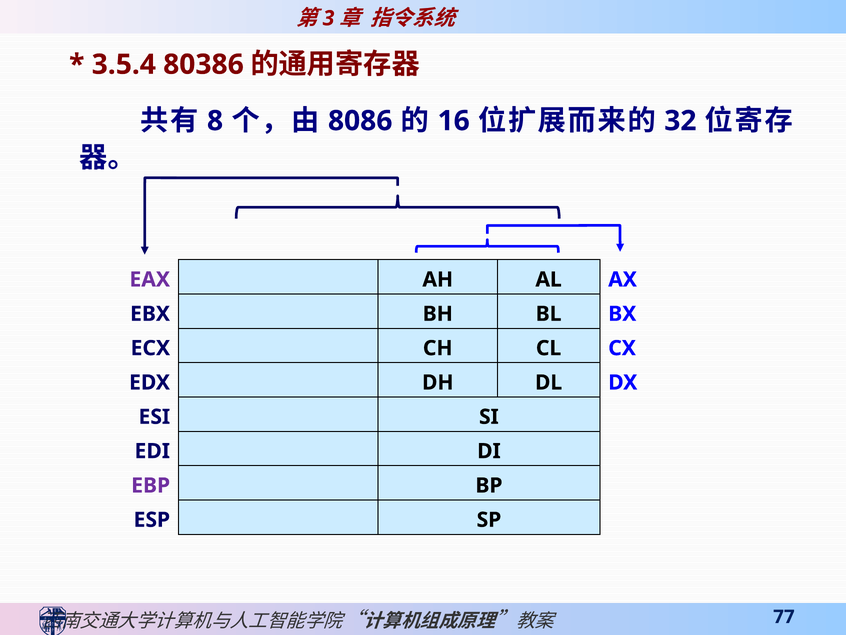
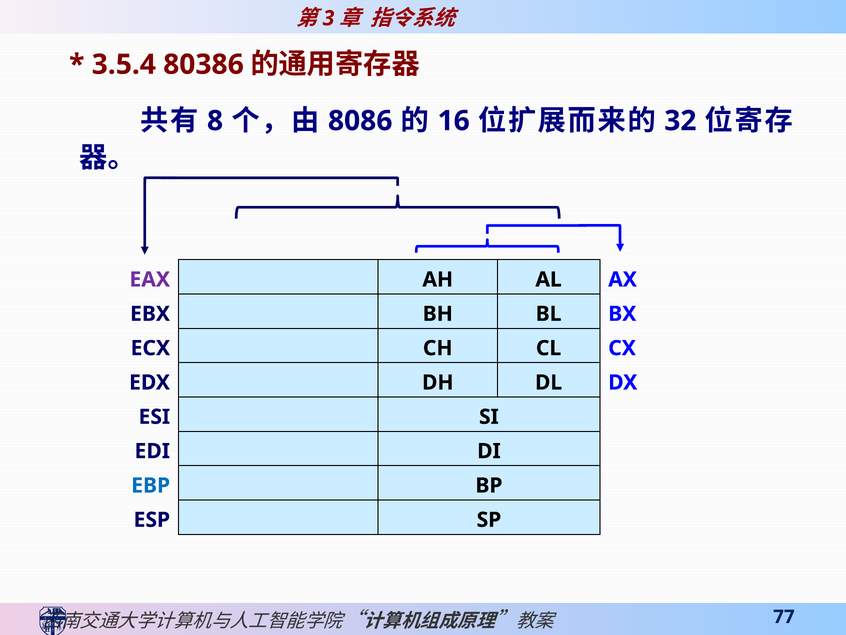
EBP colour: purple -> blue (151, 485)
